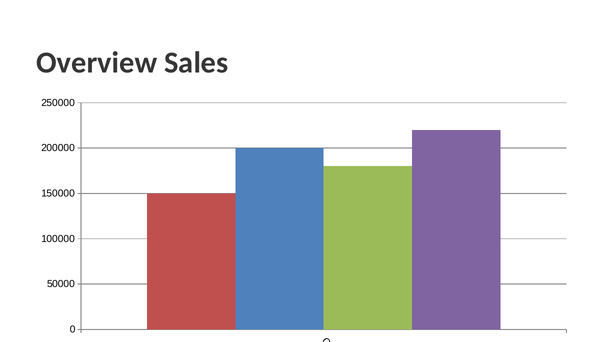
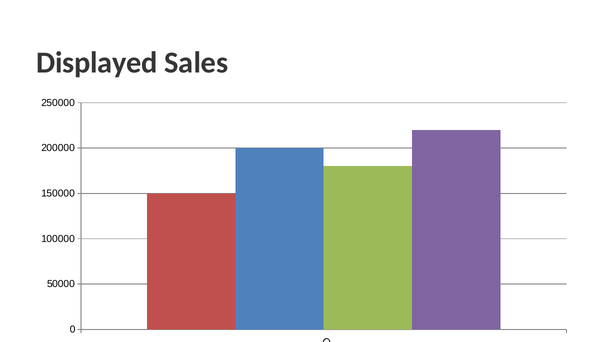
Overview: Overview -> Displayed (97, 63)
